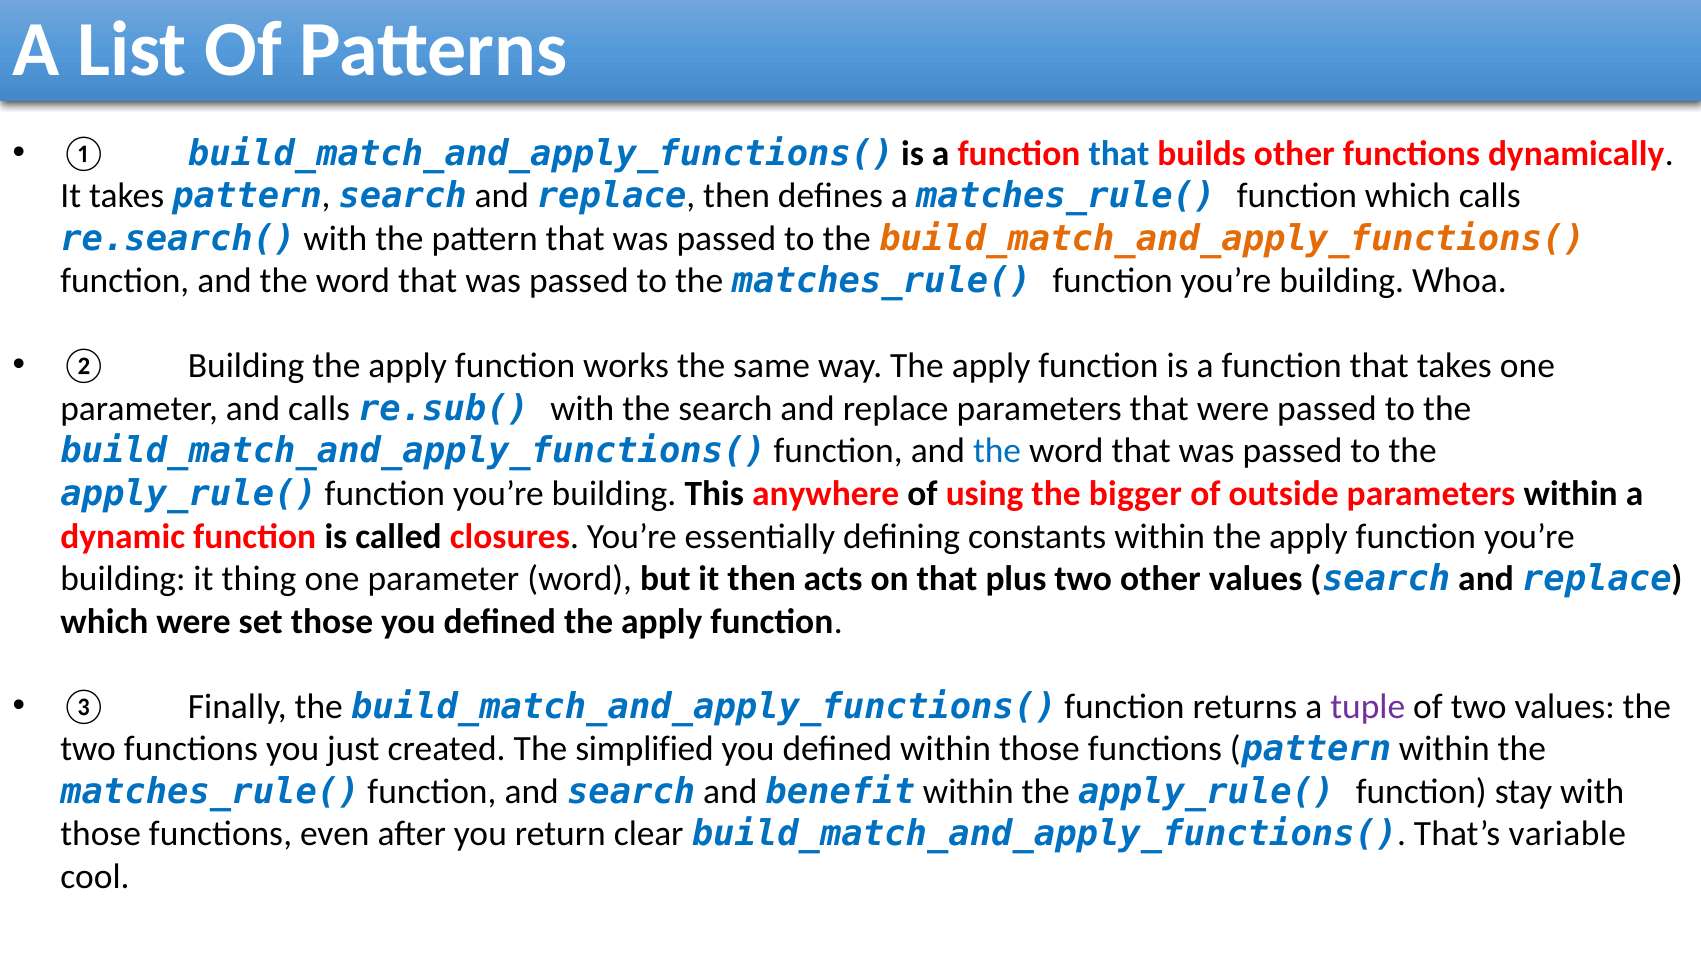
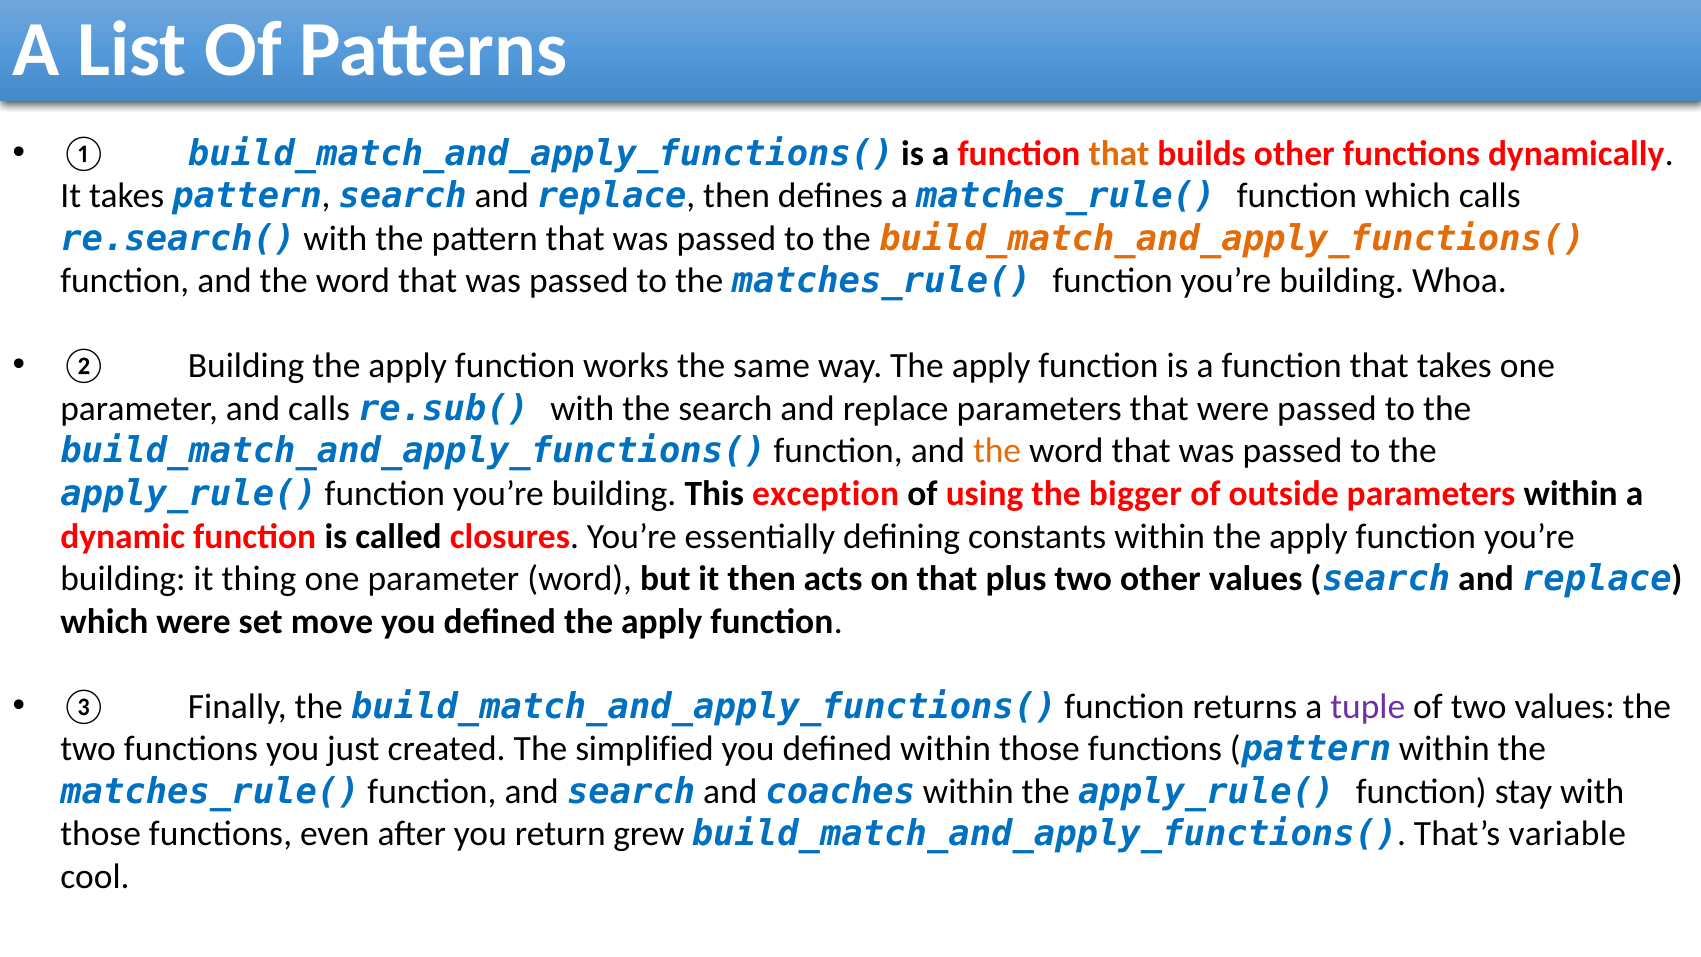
that colour: blue -> orange (1119, 153)
the colour: blue -> orange (997, 451)
anywhere: anywhere -> exception (826, 494)
set those: those -> move (332, 621)
benefit: benefit -> coaches (840, 791)
clear: clear -> grew (649, 834)
